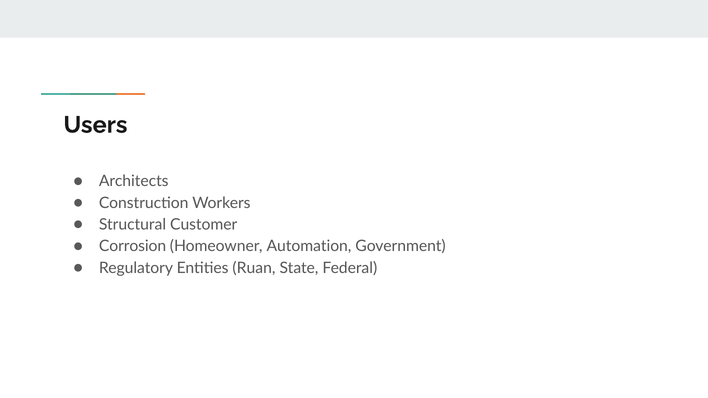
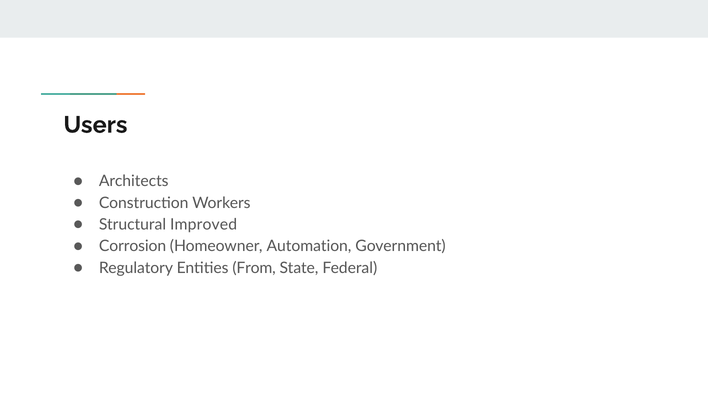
Customer: Customer -> Improved (204, 225)
Ruan: Ruan -> From (254, 268)
